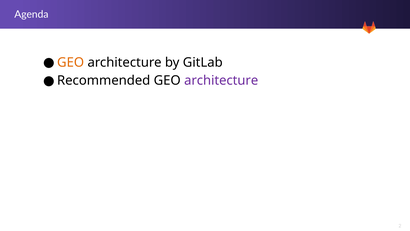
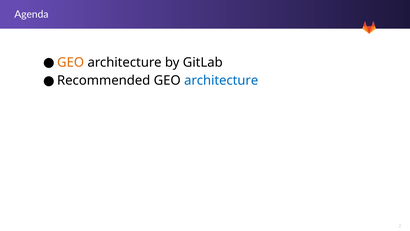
architecture colour: purple -> blue (221, 80)
